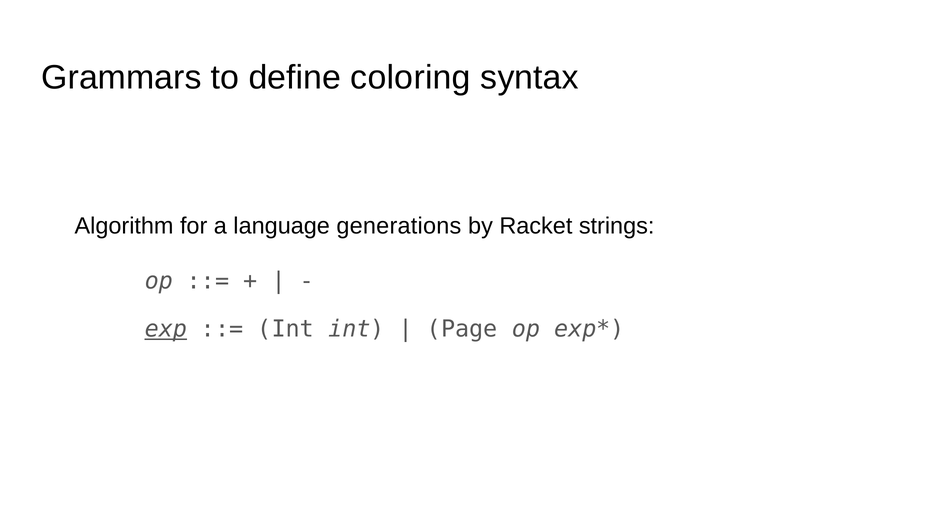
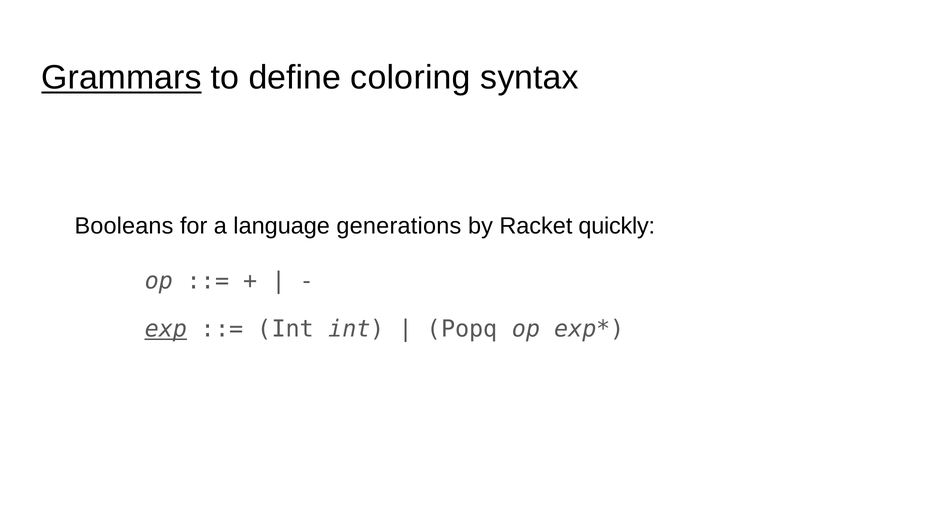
Grammars underline: none -> present (121, 78)
Algorithm: Algorithm -> Booleans (124, 226)
strings: strings -> quickly (617, 226)
Page: Page -> Popq (462, 329)
